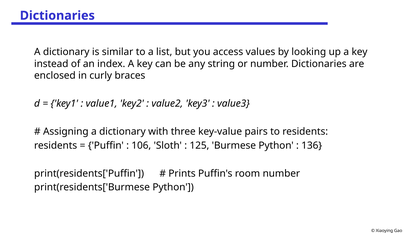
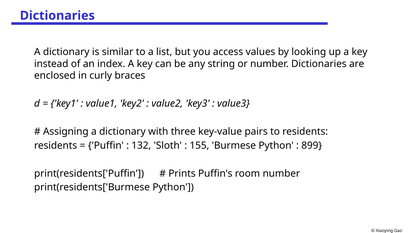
106: 106 -> 132 (141, 145)
125: 125 -> 155 (199, 145)
136: 136 -> 899 (312, 145)
